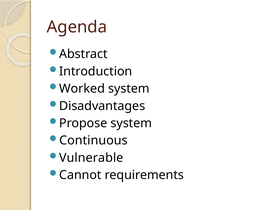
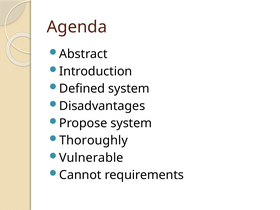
Worked: Worked -> Defined (82, 89)
Continuous: Continuous -> Thoroughly (93, 140)
